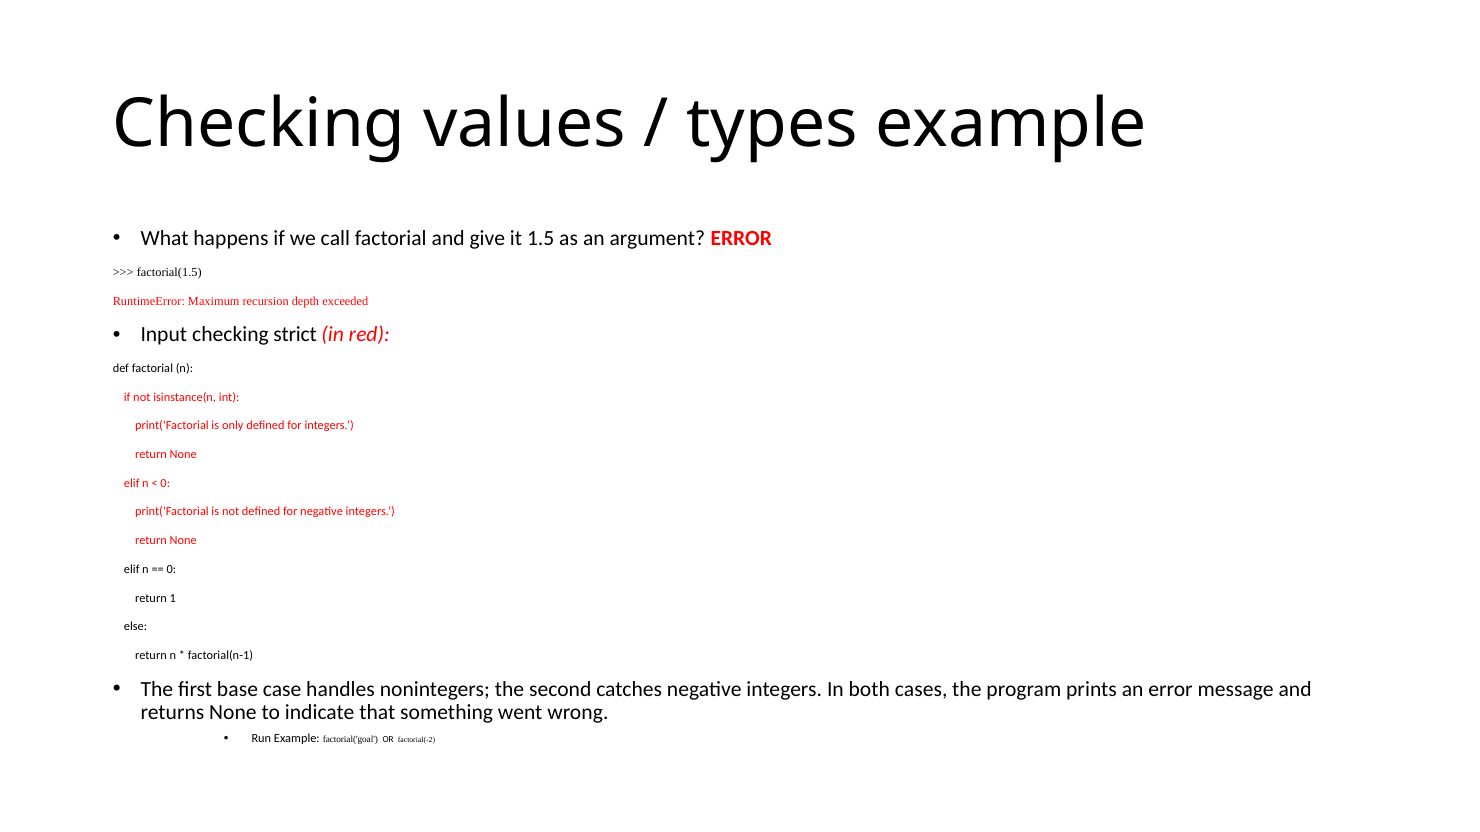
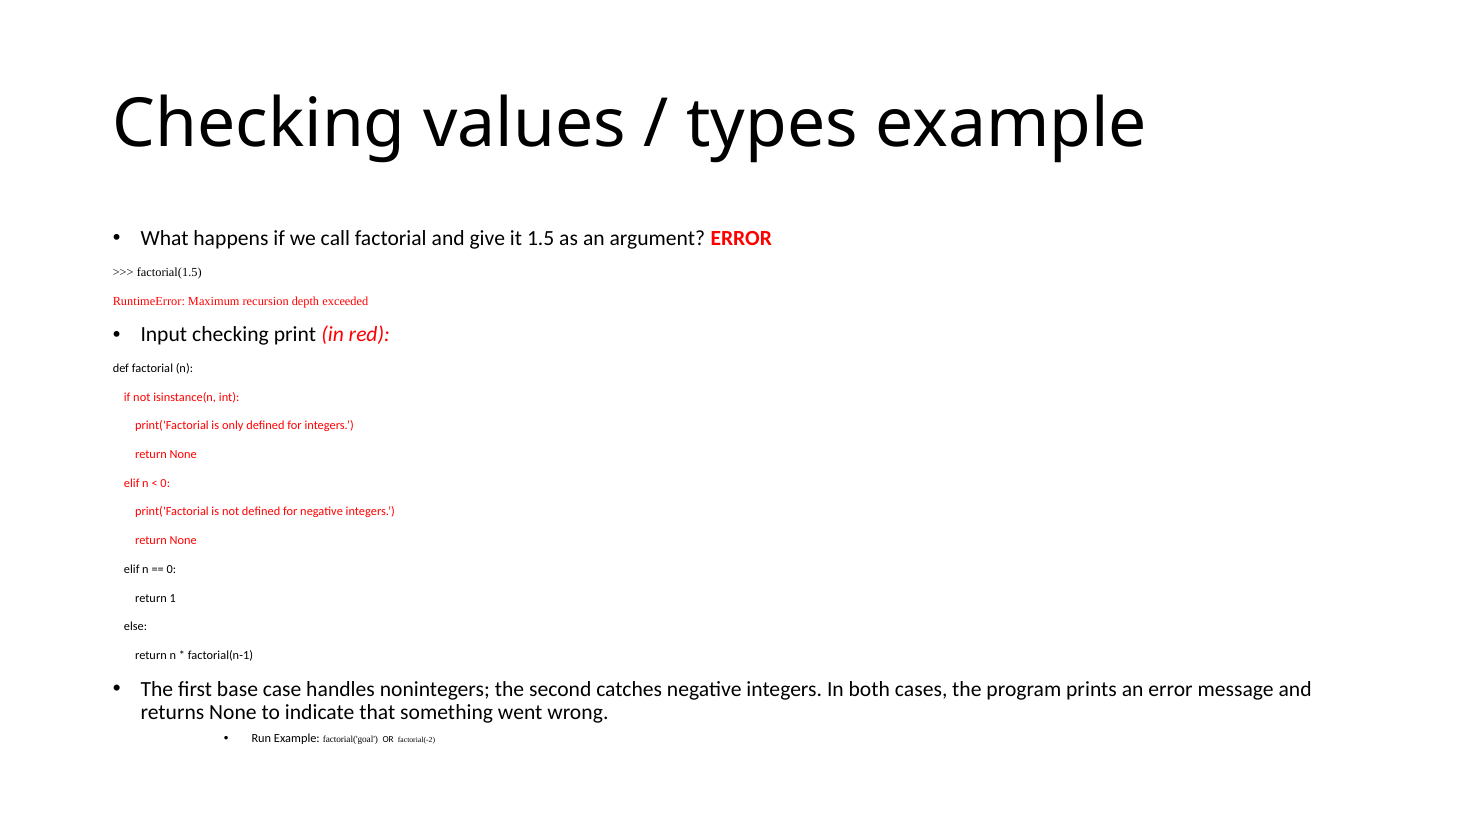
strict: strict -> print (295, 335)
